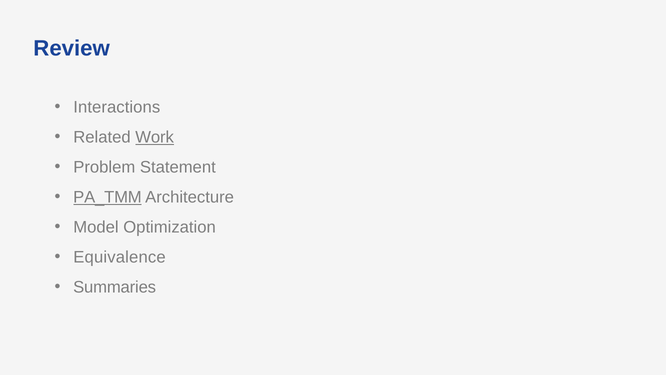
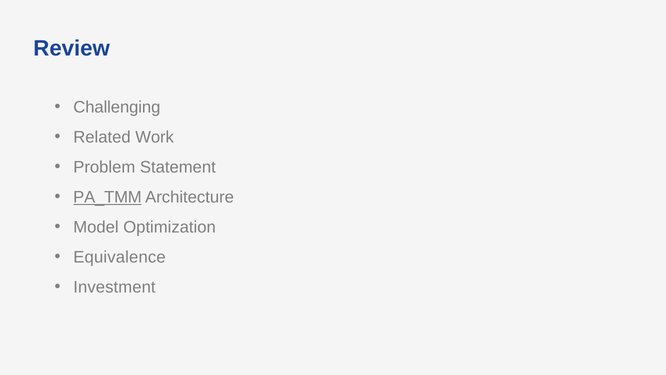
Interactions: Interactions -> Challenging (117, 107)
Work underline: present -> none (155, 137)
Summaries: Summaries -> Investment (114, 287)
